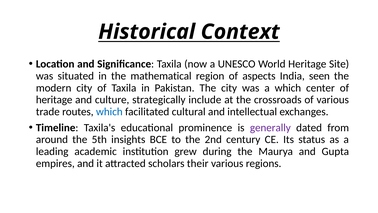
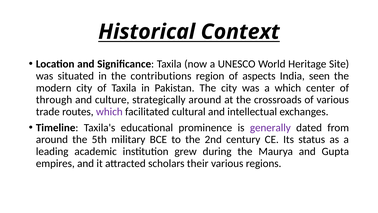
mathematical: mathematical -> contributions (161, 76)
heritage: heritage -> through (54, 100)
strategically include: include -> around (205, 100)
which colour: blue -> purple (109, 112)
insights: insights -> military (128, 139)
